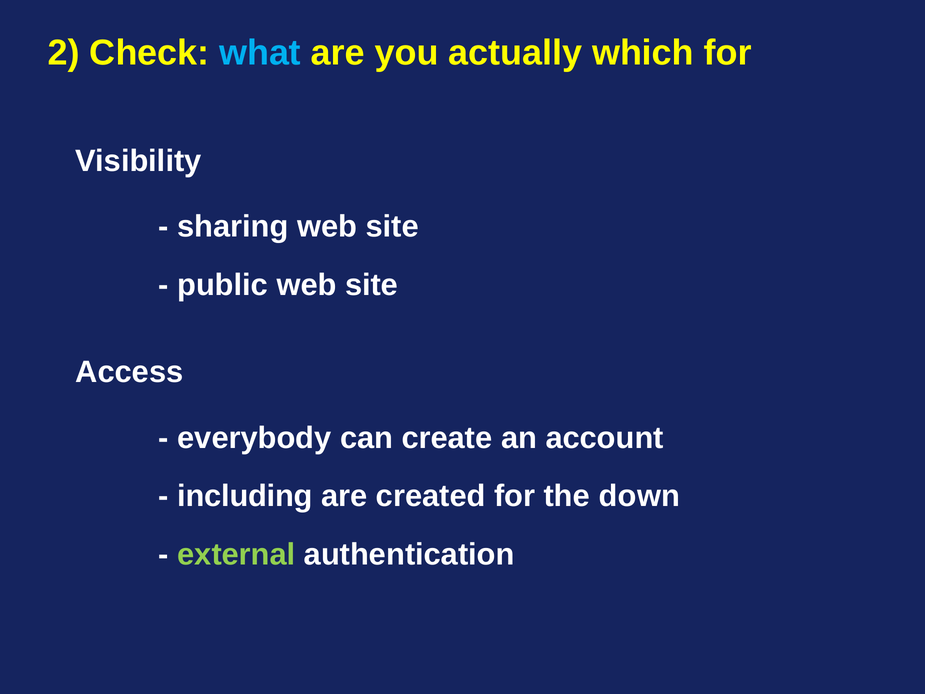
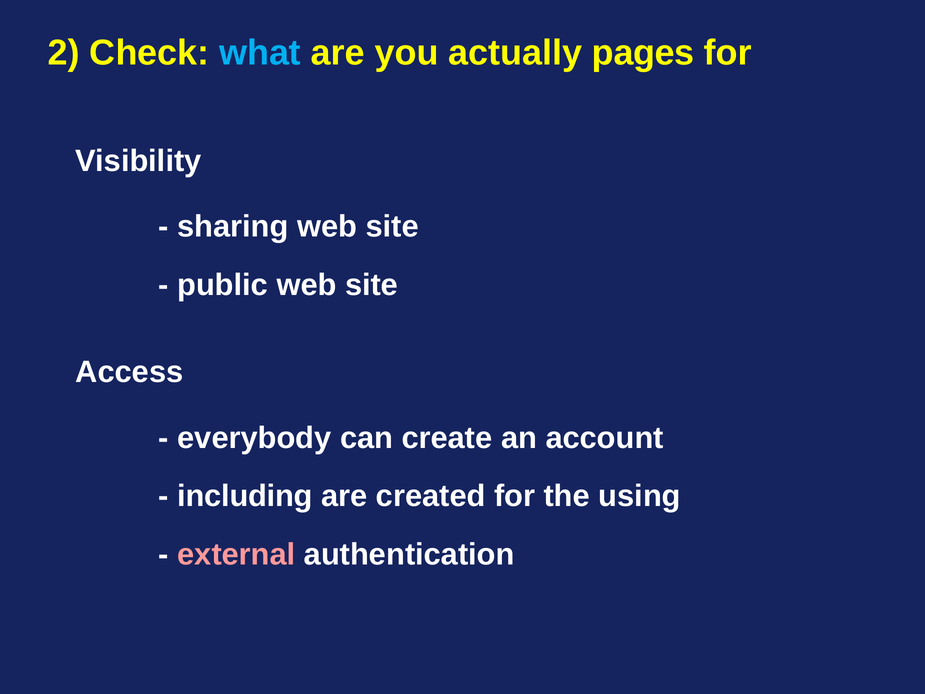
which: which -> pages (643, 53)
down: down -> using (640, 496)
external colour: light green -> pink (236, 554)
